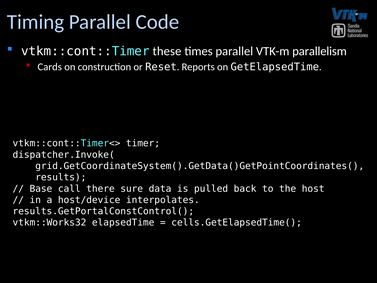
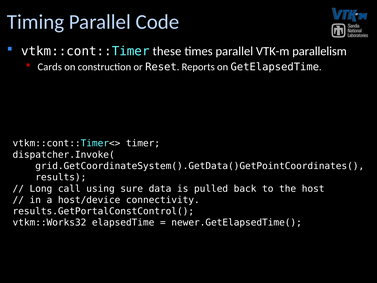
Base: Base -> Long (41, 188)
there: there -> using (100, 188)
interpolates: interpolates -> connectivity (163, 200)
cells.GetElapsedTime(: cells.GetElapsedTime( -> newer.GetElapsedTime( (237, 222)
